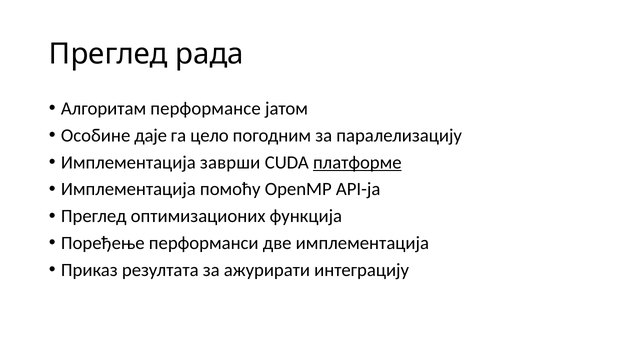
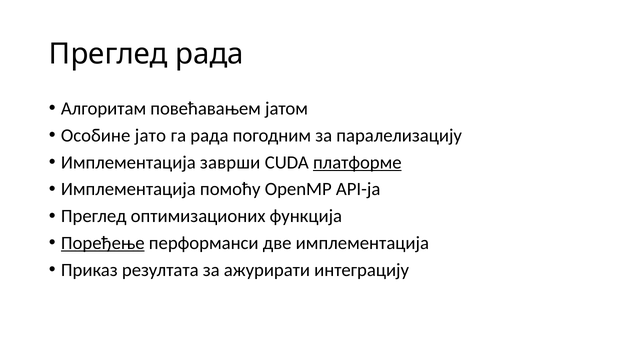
перформансе: перформансе -> повећавањем (206, 109)
даје: даје -> јато (150, 135)
га цело: цело -> рада (209, 135)
Поређење underline: none -> present (103, 243)
